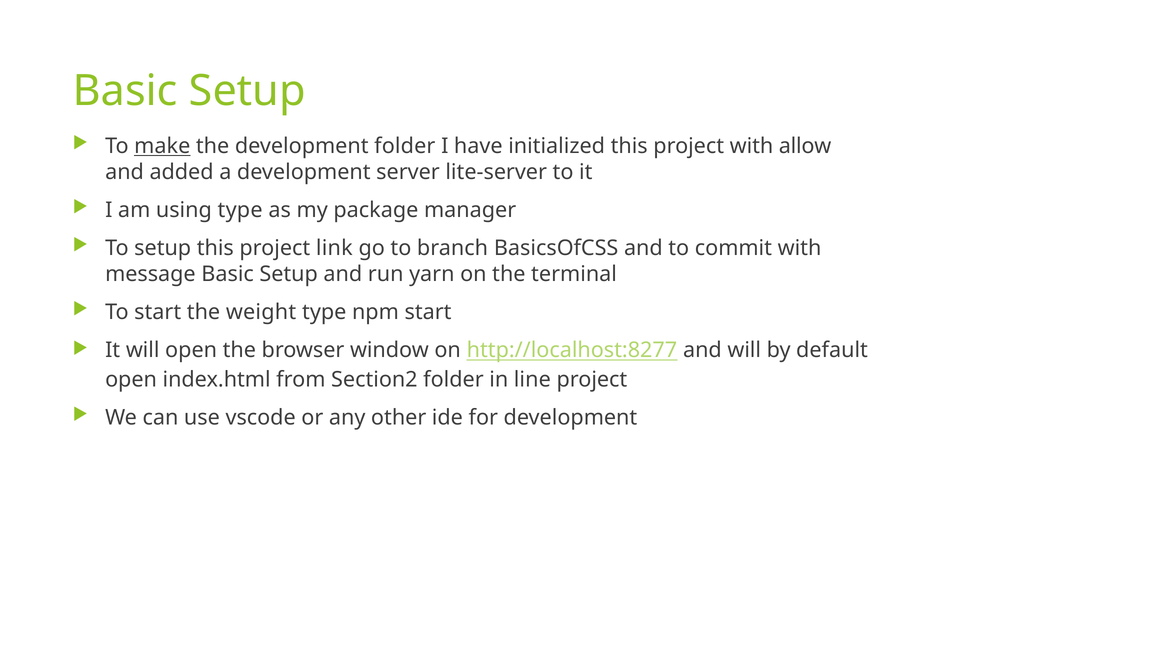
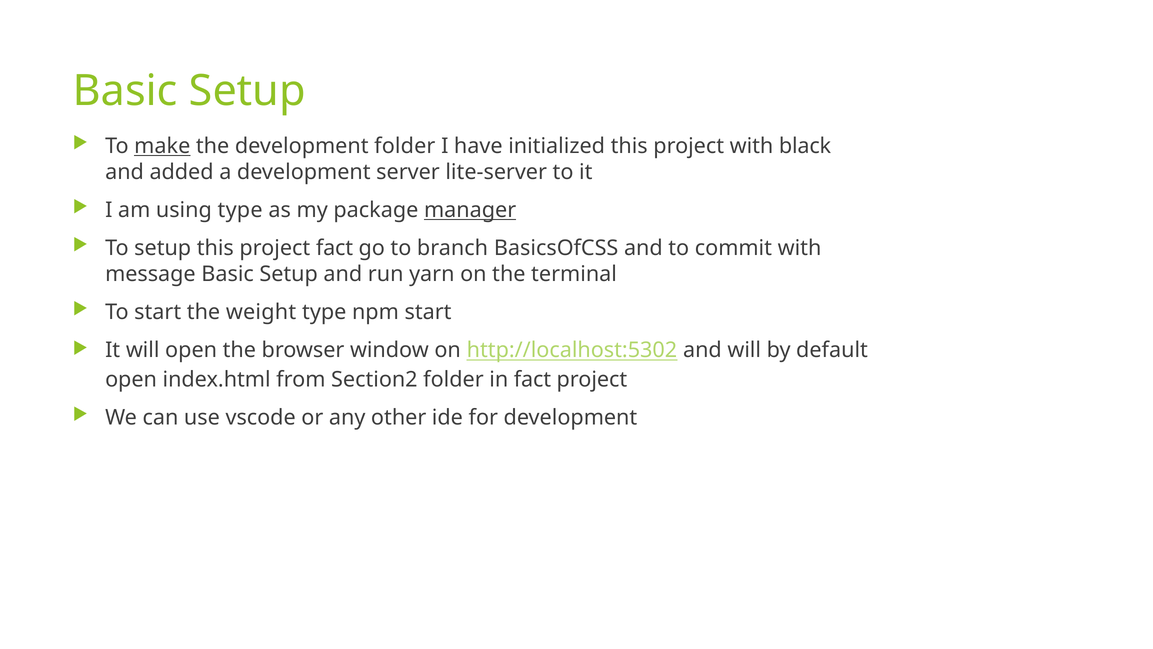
allow: allow -> black (805, 146)
manager underline: none -> present (470, 210)
project link: link -> fact (335, 248)
http://localhost:8277: http://localhost:8277 -> http://localhost:5302 (572, 350)
in line: line -> fact (532, 379)
